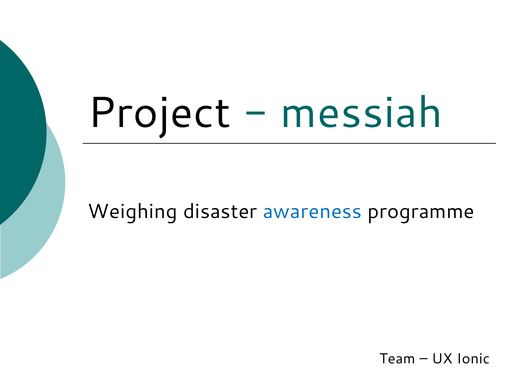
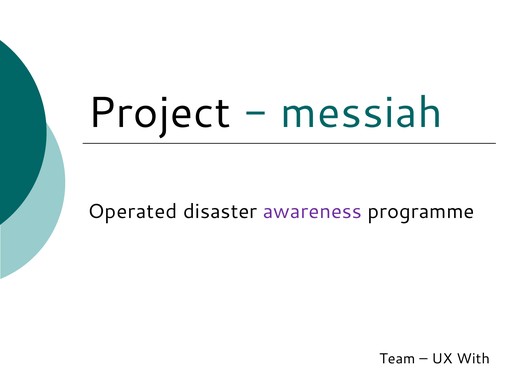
Weighing: Weighing -> Operated (132, 212)
awareness colour: blue -> purple (312, 212)
Ionic: Ionic -> With (473, 359)
